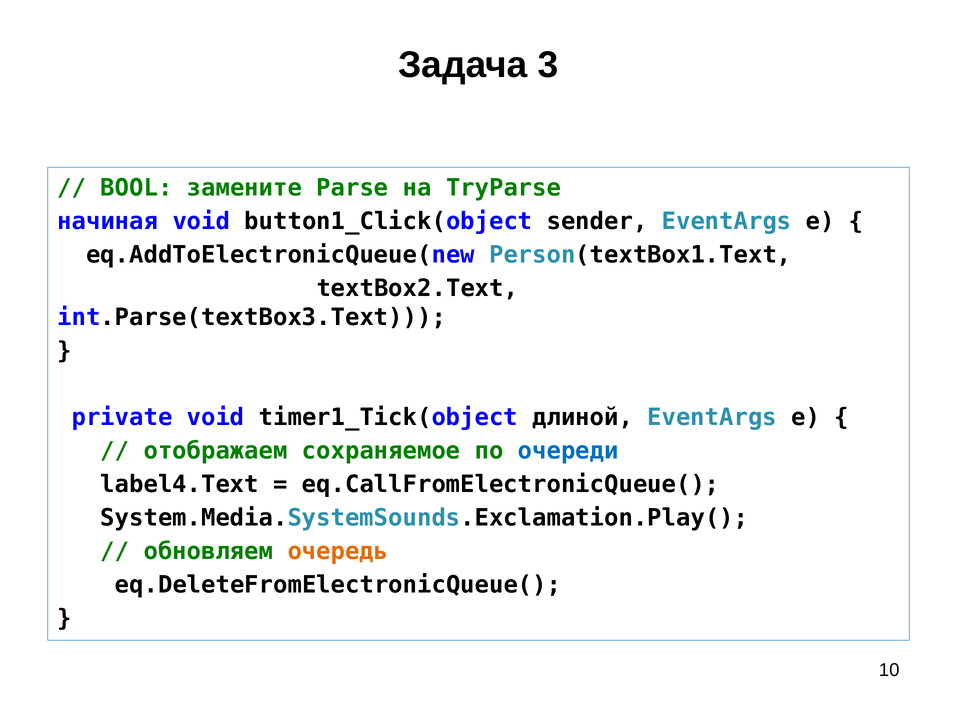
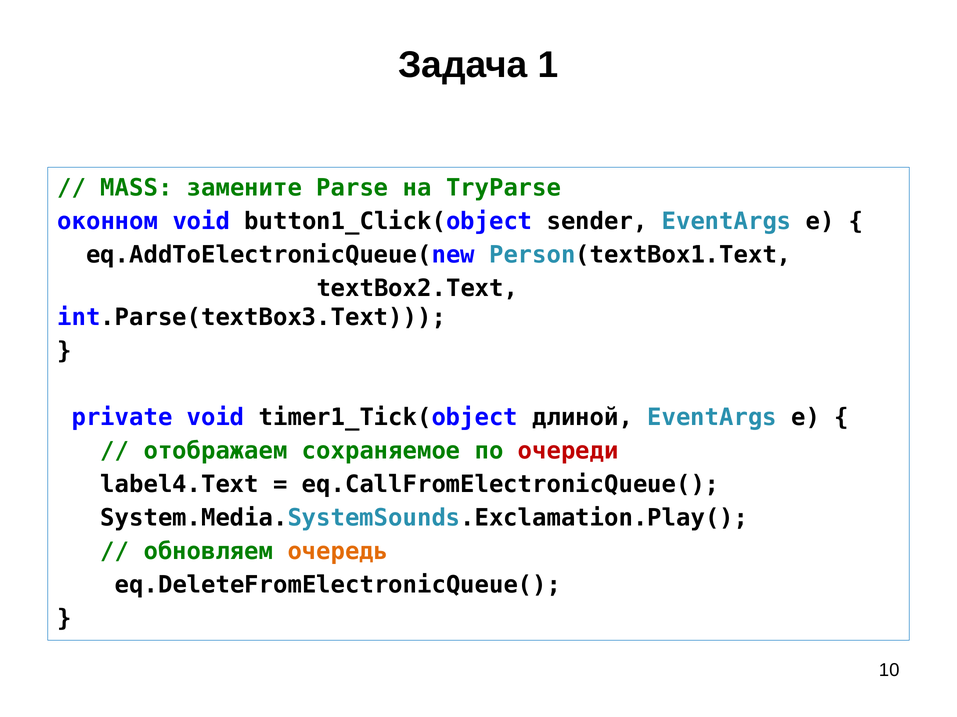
3: 3 -> 1 (548, 65)
BOOL: BOOL -> MASS (137, 188)
начиная: начиная -> оконном (108, 222)
очереди colour: blue -> red (568, 451)
